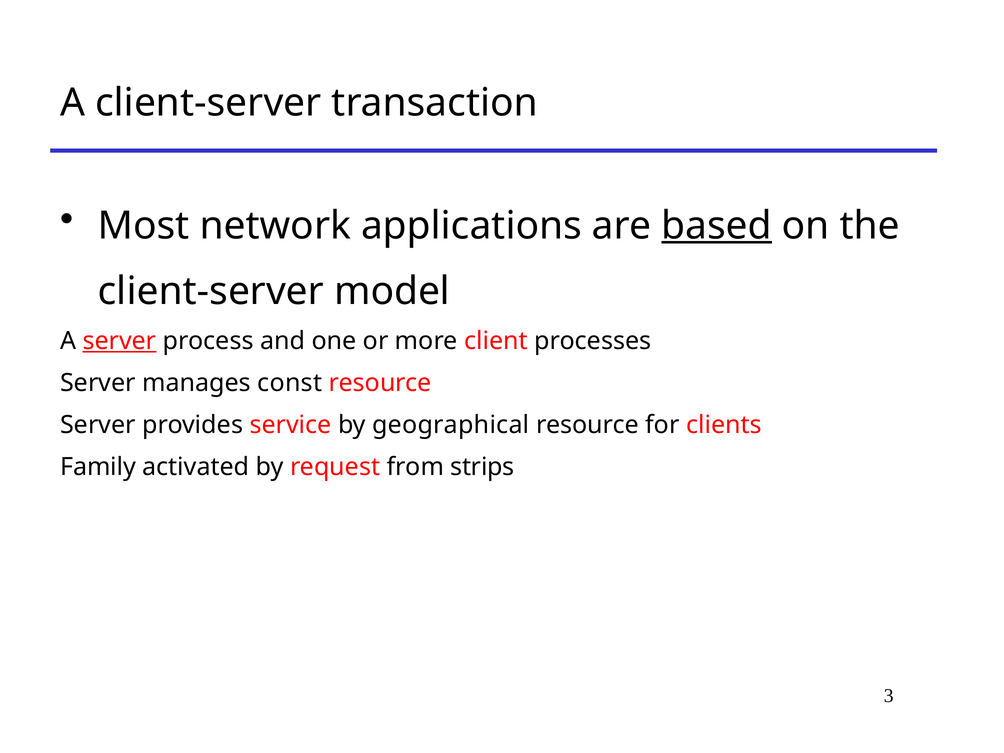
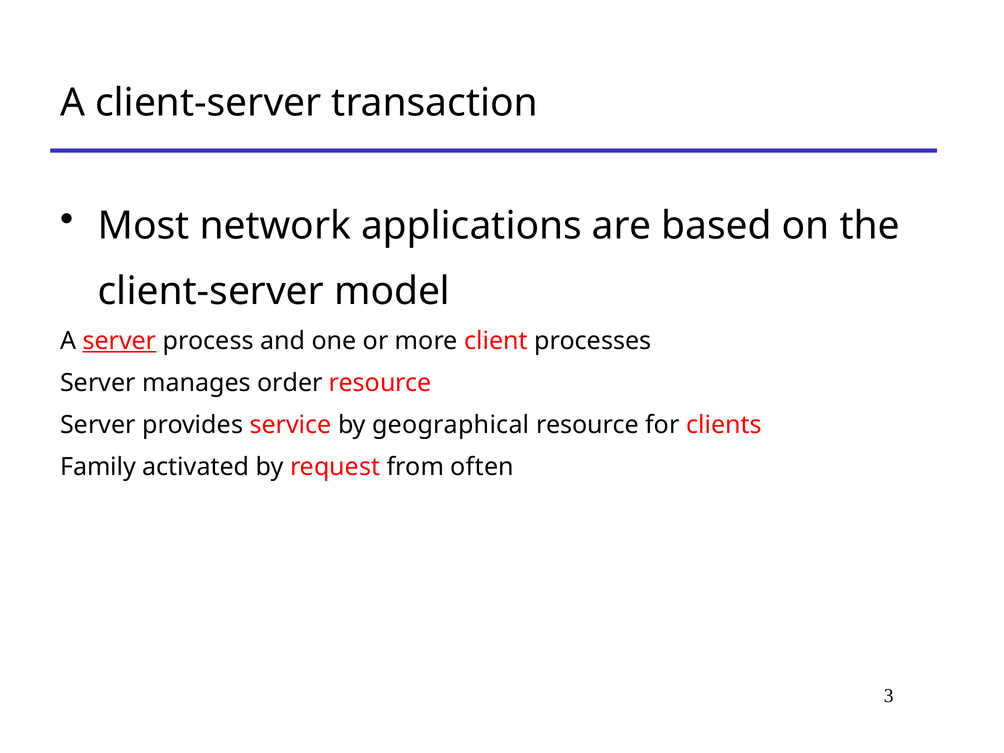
based underline: present -> none (717, 226)
const: const -> order (290, 383)
strips: strips -> often (482, 467)
